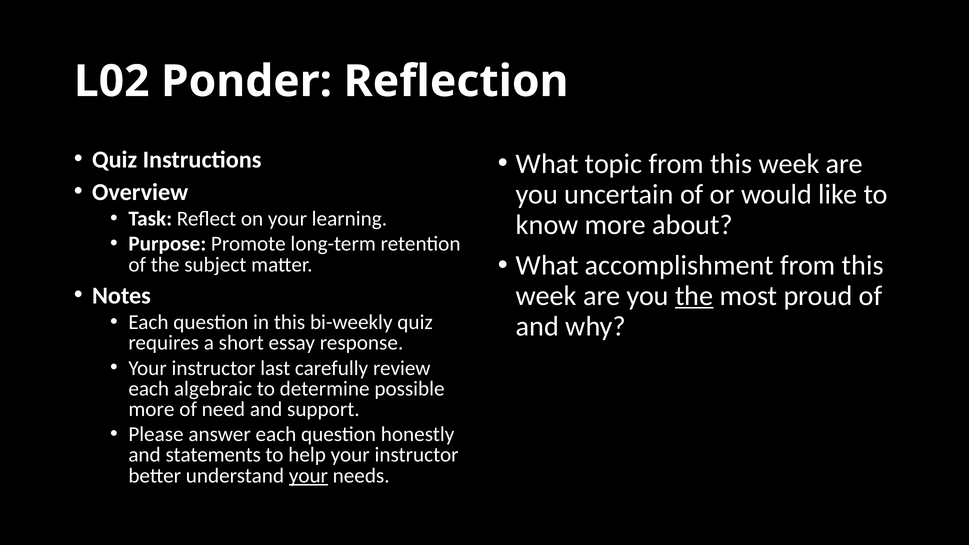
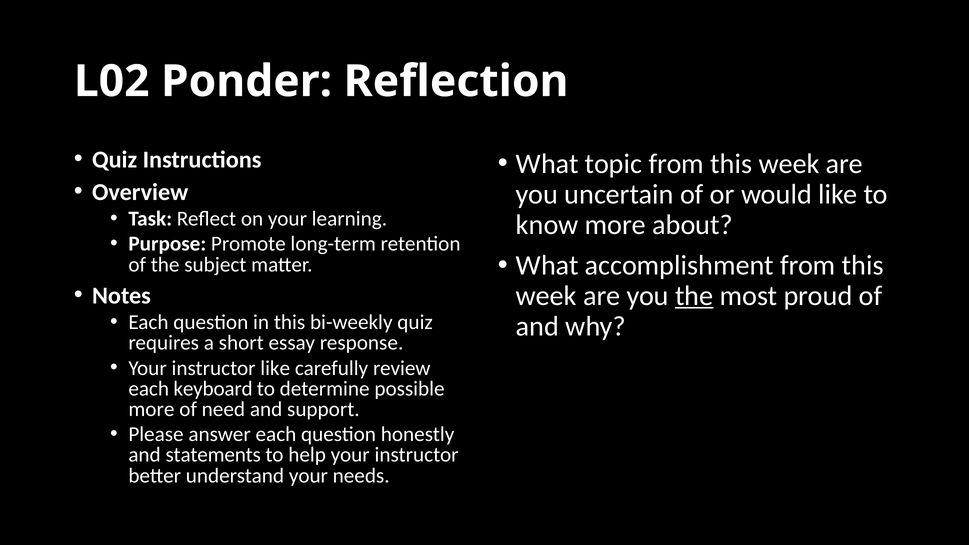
instructor last: last -> like (275, 368)
algebraic: algebraic -> keyboard (213, 389)
your underline: present -> none (308, 476)
